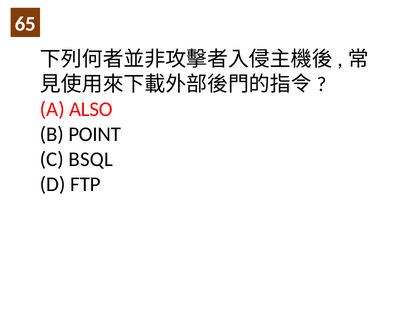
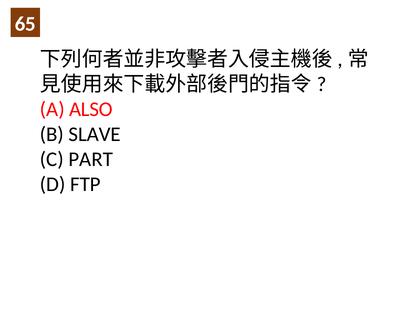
POINT: POINT -> SLAVE (95, 135)
BSQL: BSQL -> PART (91, 160)
